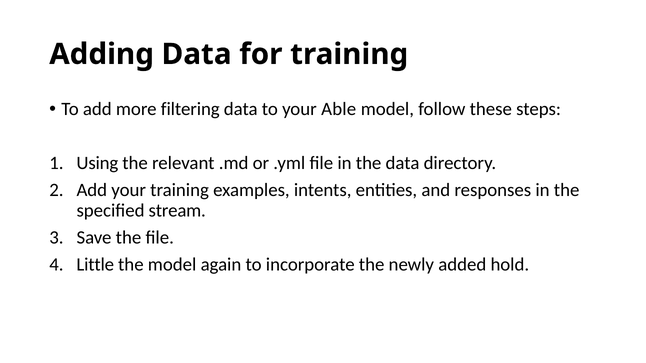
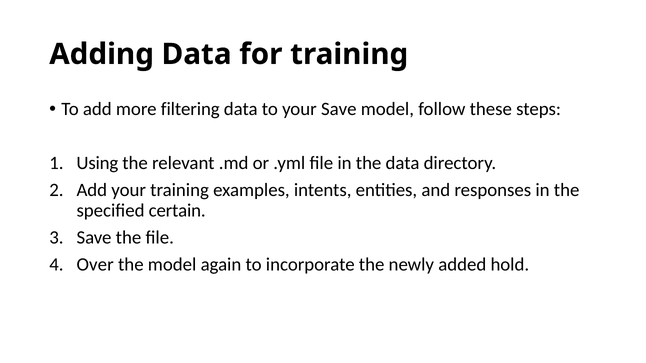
your Able: Able -> Save (339, 109)
stream: stream -> certain (177, 211)
Little: Little -> Over (95, 265)
